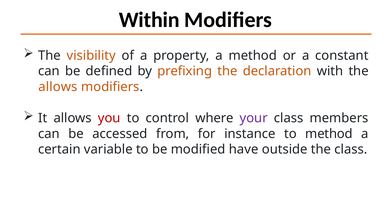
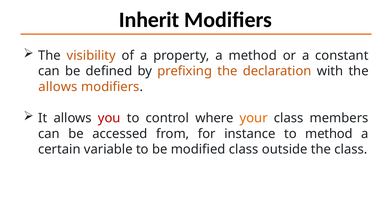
Within: Within -> Inherit (149, 20)
your colour: purple -> orange (254, 118)
modified have: have -> class (244, 149)
